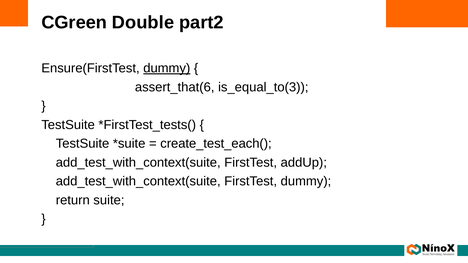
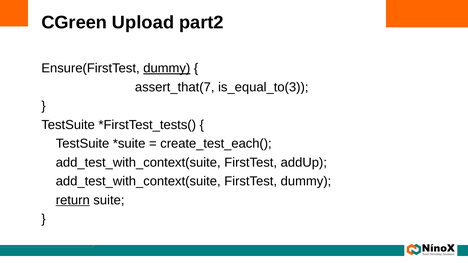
Double: Double -> Upload (143, 22)
assert_that(6: assert_that(6 -> assert_that(7 (175, 87)
return underline: none -> present (73, 200)
